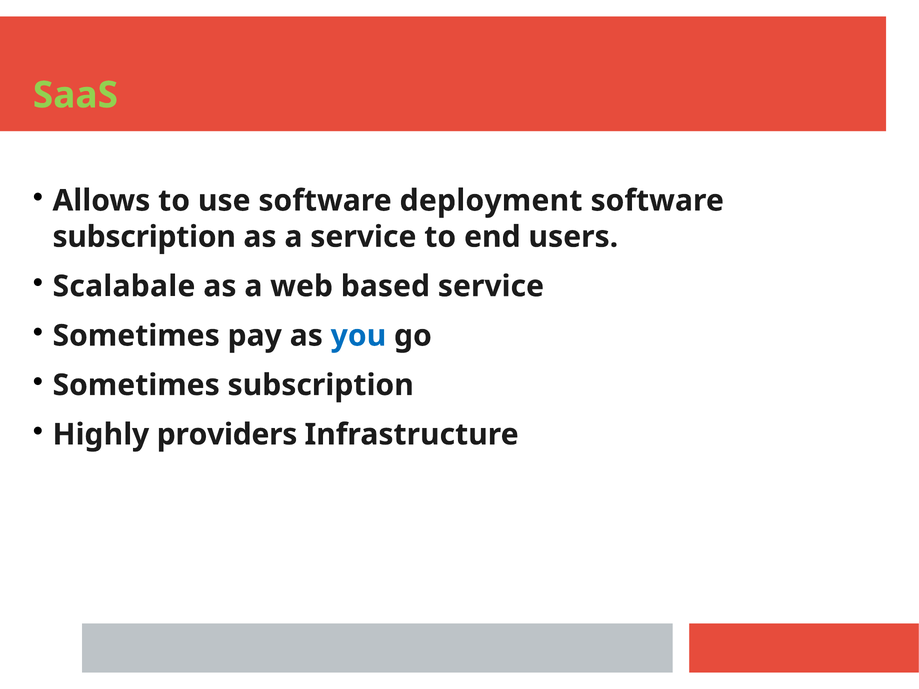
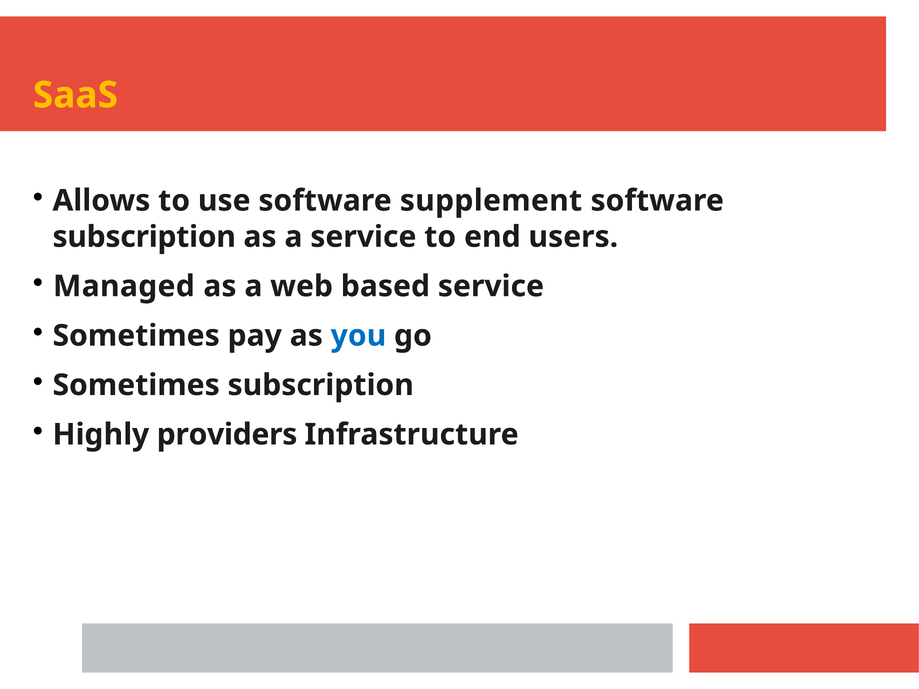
SaaS colour: light green -> yellow (75, 95)
deployment: deployment -> supplement (491, 201)
Scalabale: Scalabale -> Managed (124, 286)
